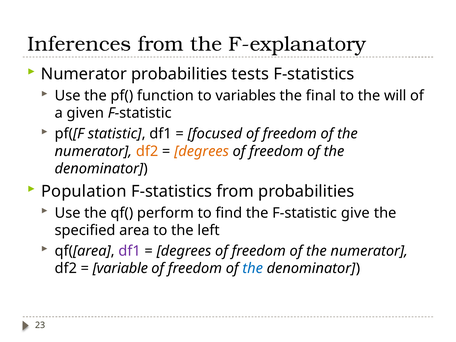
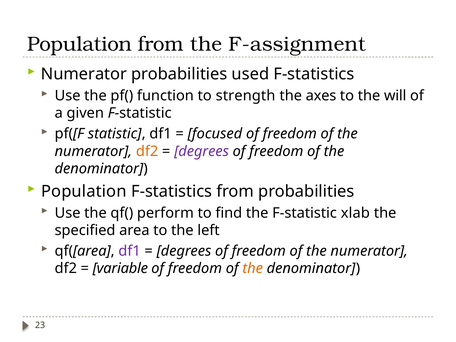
Inferences: Inferences -> Population (79, 44)
F-explanatory: F-explanatory -> F-assignment (297, 44)
tests: tests -> used (250, 74)
variables: variables -> strength (246, 96)
final: final -> axes (321, 96)
degrees colour: orange -> purple (202, 151)
give: give -> xlab (355, 213)
the colour: blue -> orange (253, 268)
